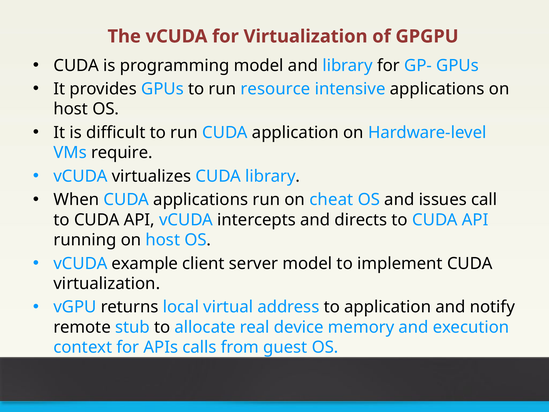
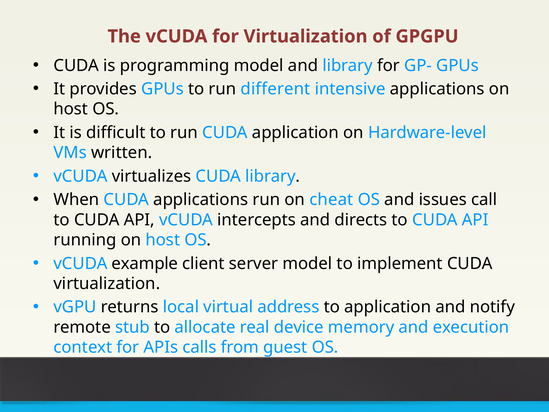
resource: resource -> different (275, 89)
require: require -> written (122, 153)
